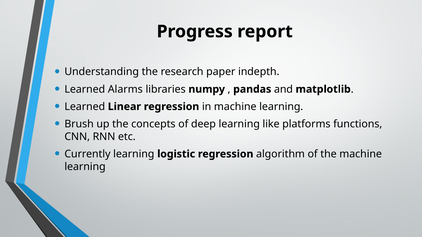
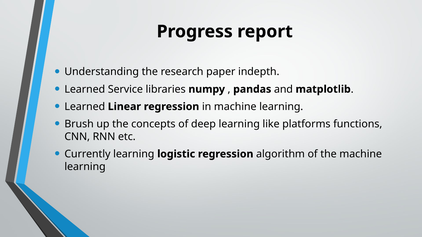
Alarms: Alarms -> Service (125, 89)
